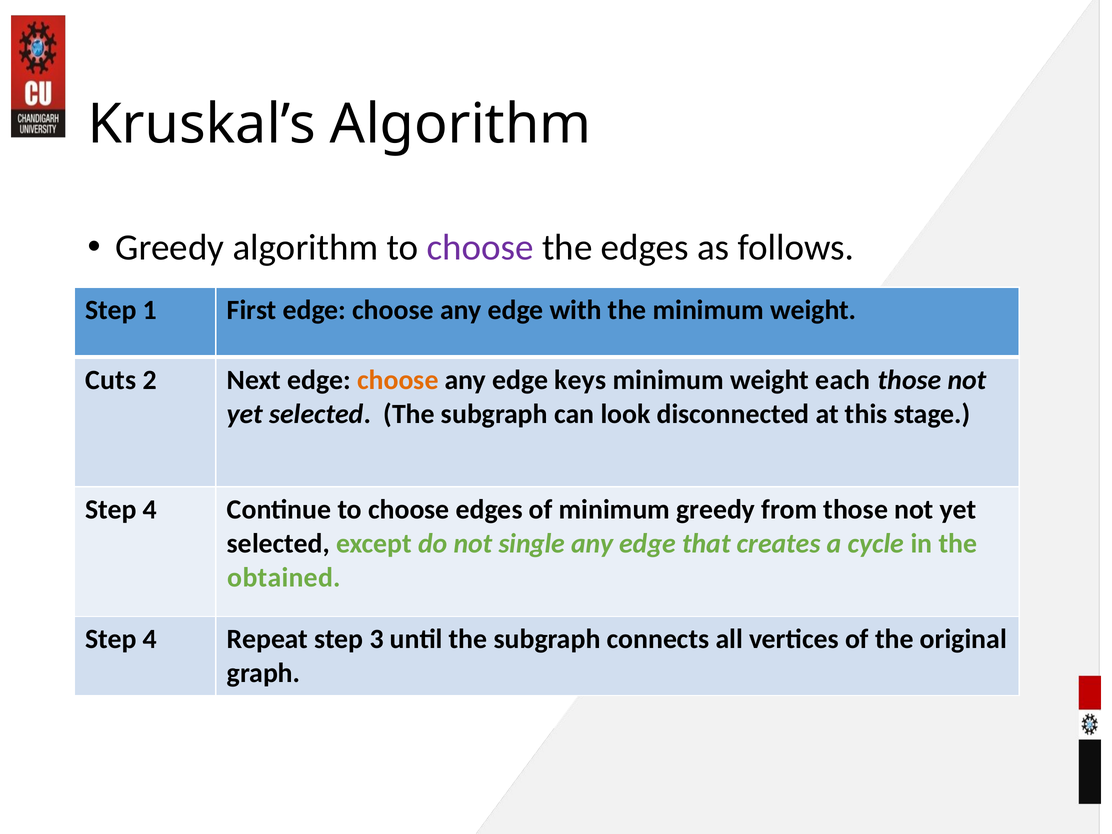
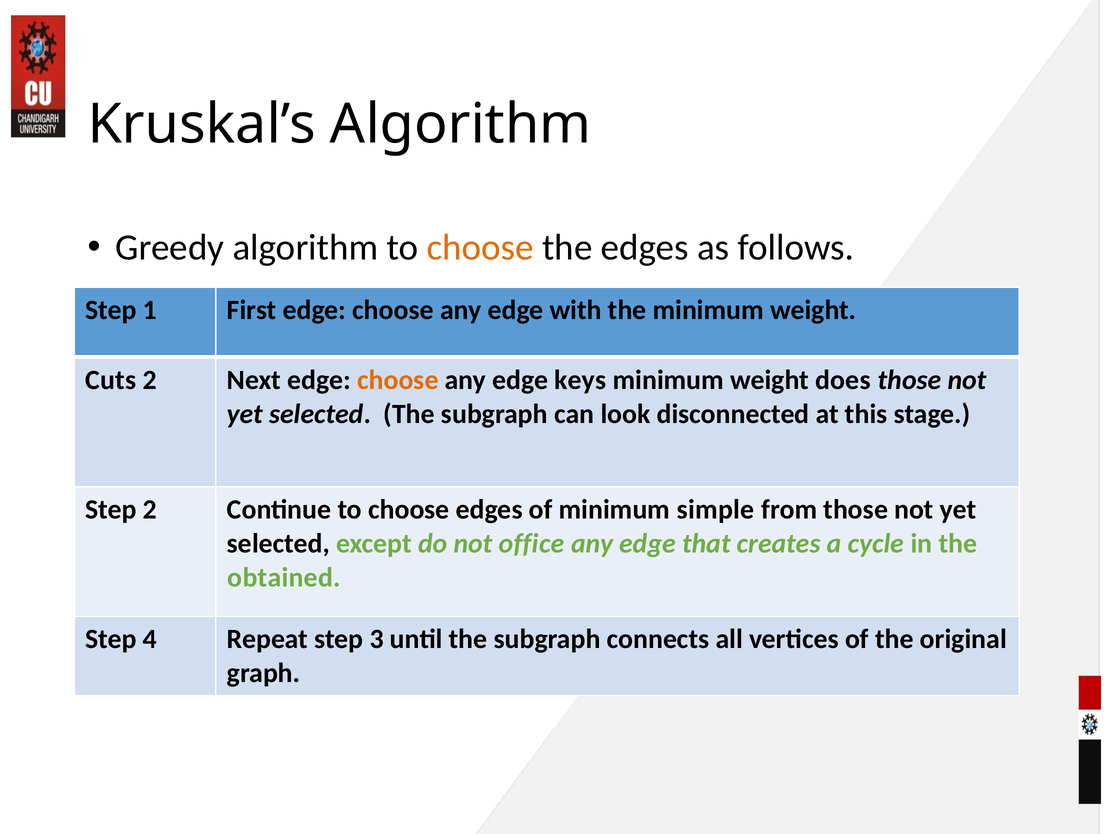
choose colour: purple -> orange (480, 247)
each: each -> does (843, 380)
4: 4 -> 2 (150, 510)
minimum greedy: greedy -> simple (715, 510)
single: single -> office (532, 544)
